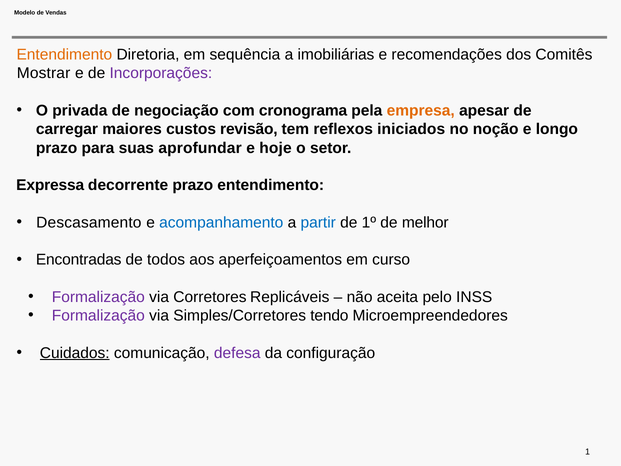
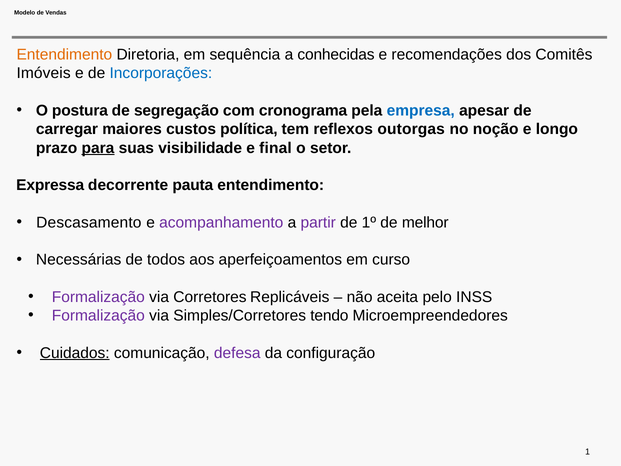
imobiliárias: imobiliárias -> conhecidas (336, 55)
Mostrar: Mostrar -> Imóveis (44, 73)
Incorporações colour: purple -> blue (161, 73)
privada: privada -> postura (80, 111)
negociação: negociação -> segregação (176, 111)
empresa colour: orange -> blue (421, 111)
revisão: revisão -> política (249, 129)
iniciados: iniciados -> outorgas (411, 129)
para underline: none -> present (98, 148)
aprofundar: aprofundar -> visibilidade (200, 148)
hoje: hoje -> final (275, 148)
decorrente prazo: prazo -> pauta (193, 185)
acompanhamento colour: blue -> purple (221, 222)
partir colour: blue -> purple (318, 222)
Encontradas: Encontradas -> Necessárias (79, 260)
